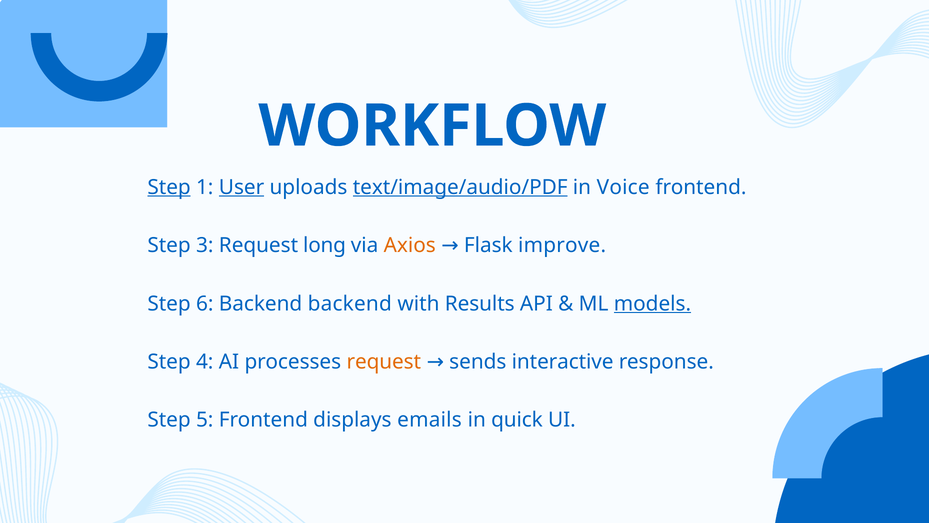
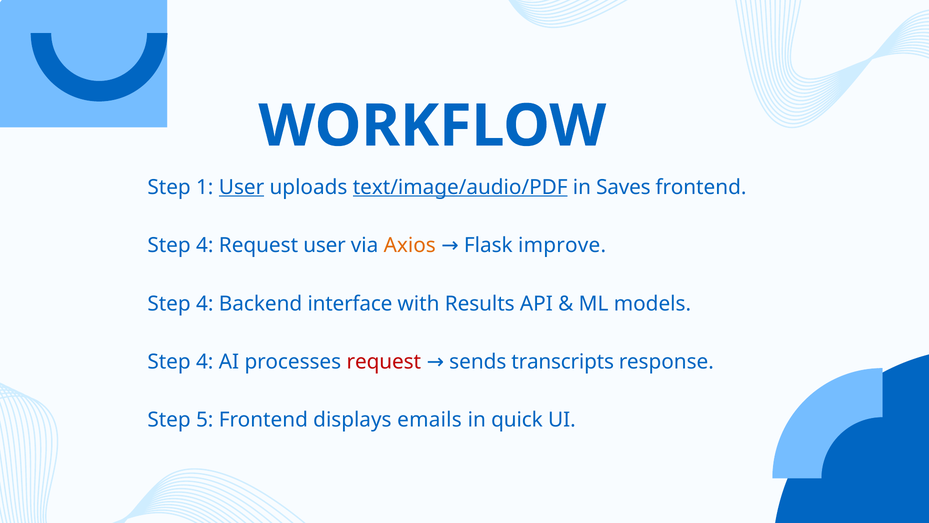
Step underline: present -> none (169, 187)
Voice: Voice -> Saves (623, 187)
3: 3 -> 4 (205, 245)
Request long: long -> user (325, 245)
6: 6 -> 4 (205, 303)
Backend backend: backend -> interface (350, 303)
models underline: present -> none (652, 303)
request colour: orange -> red (384, 362)
interactive: interactive -> transcripts (563, 362)
